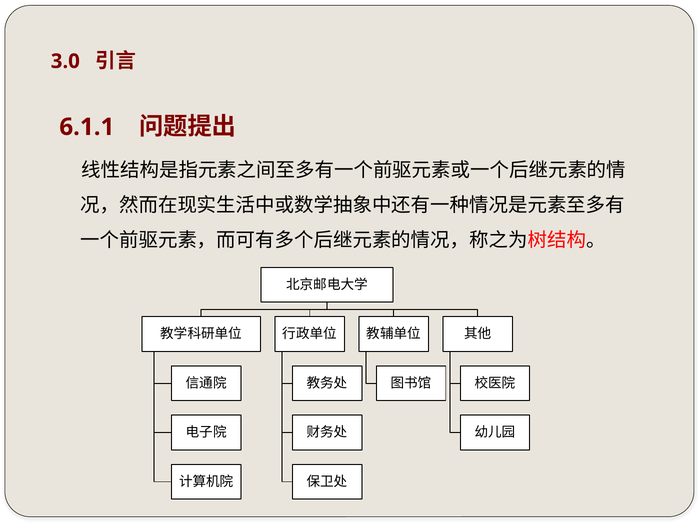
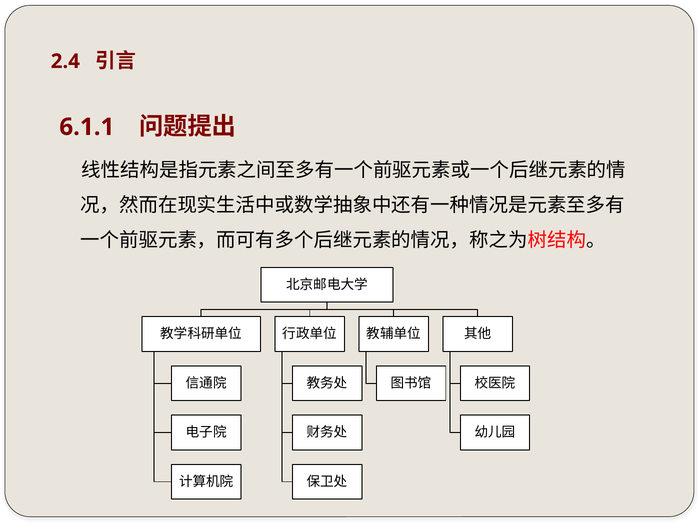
3.0: 3.0 -> 2.4 (65, 61)
